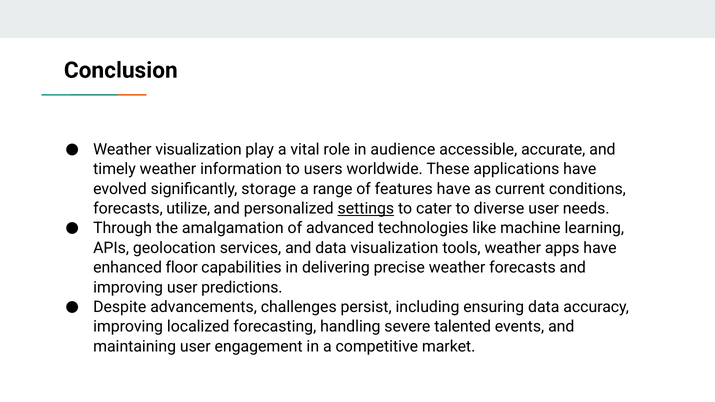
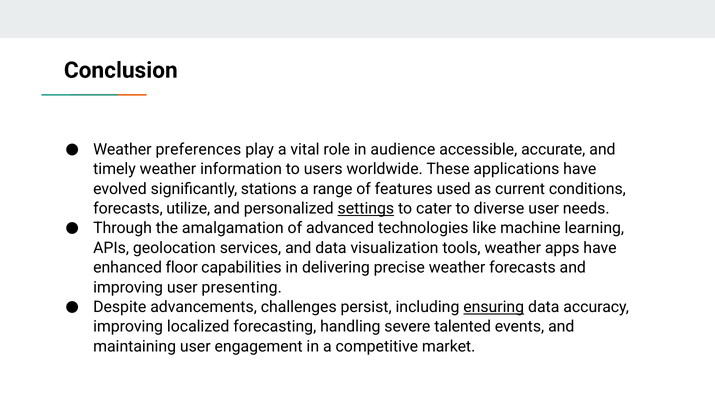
Weather visualization: visualization -> preferences (198, 150)
storage: storage -> stations (269, 189)
features have: have -> used (454, 189)
predictions: predictions -> presenting (242, 287)
ensuring underline: none -> present (494, 307)
